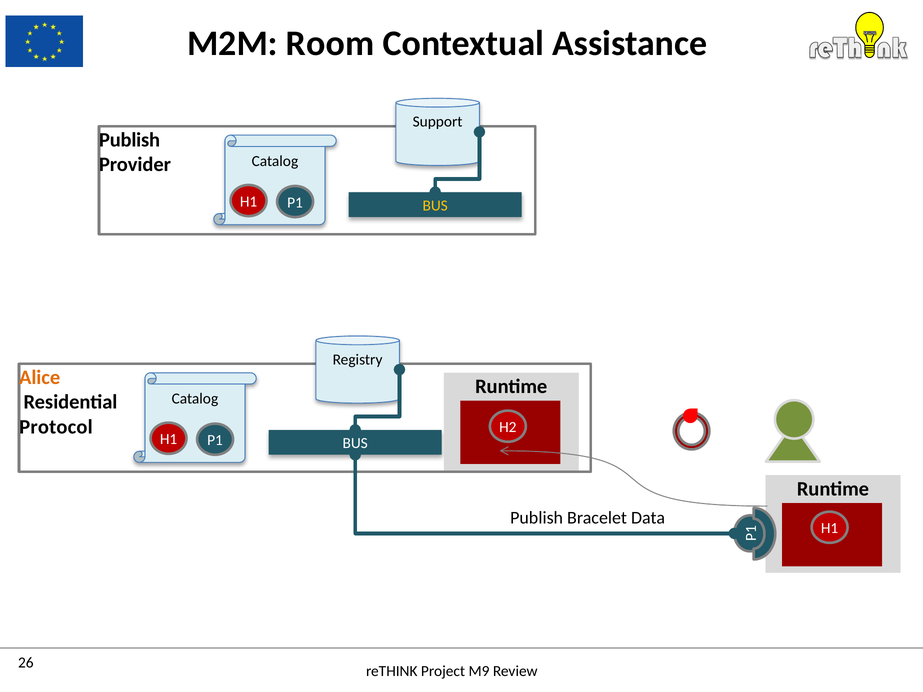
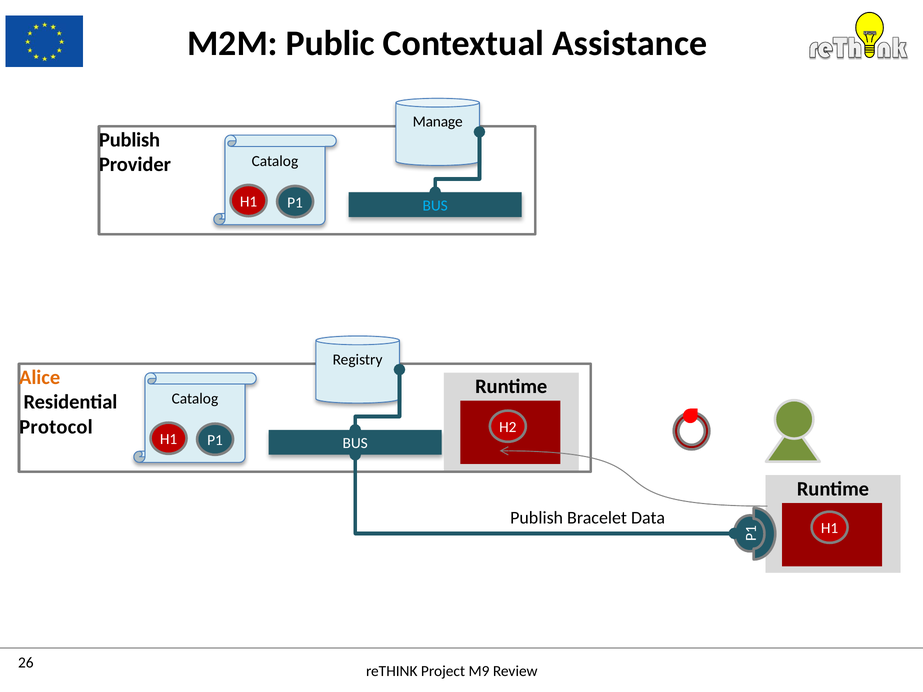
Room: Room -> Public (330, 44)
Support: Support -> Manage (438, 122)
BUS colour: yellow -> light blue (435, 206)
